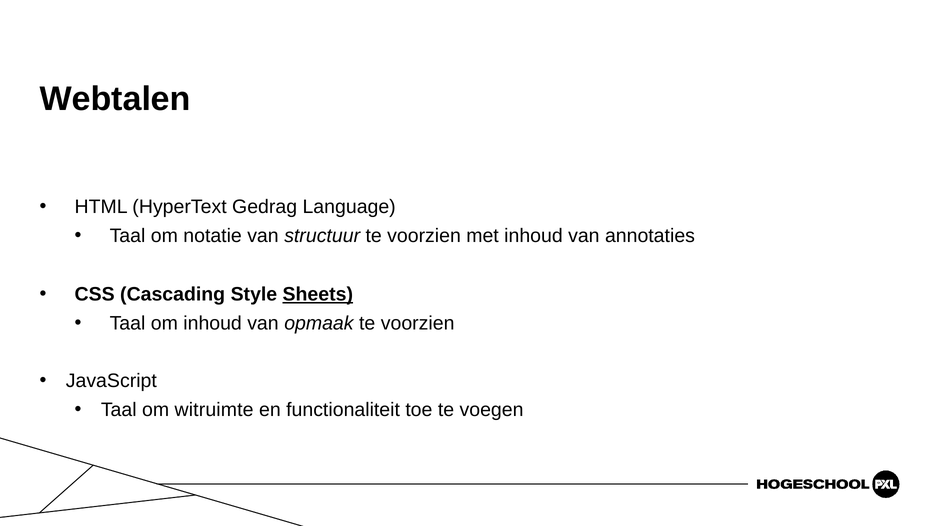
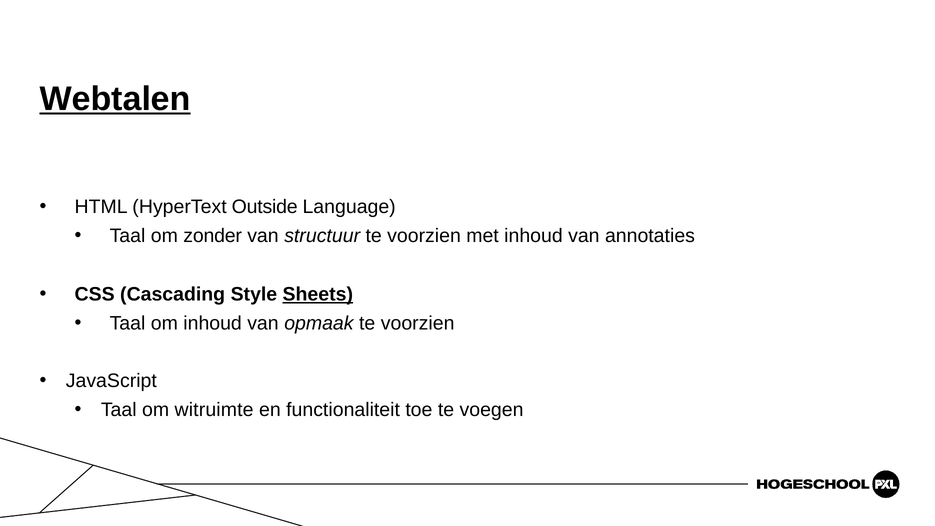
Webtalen underline: none -> present (115, 99)
Gedrag: Gedrag -> Outside (265, 207)
notatie: notatie -> zonder (213, 236)
